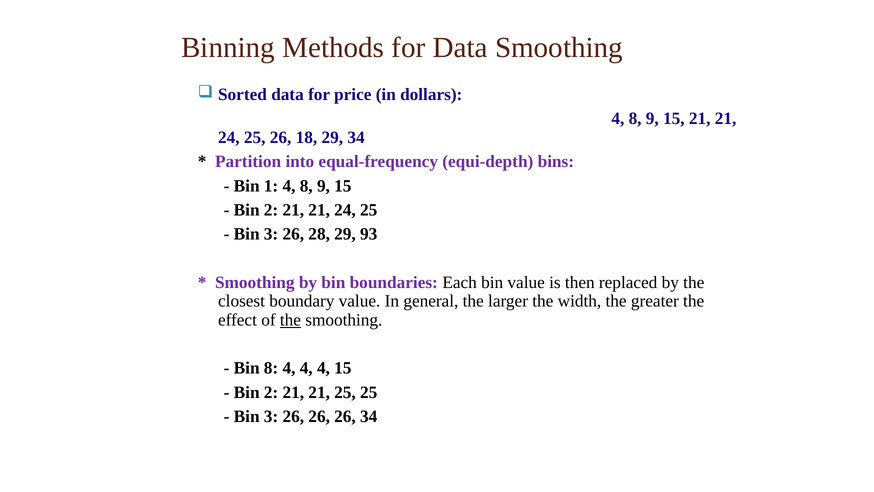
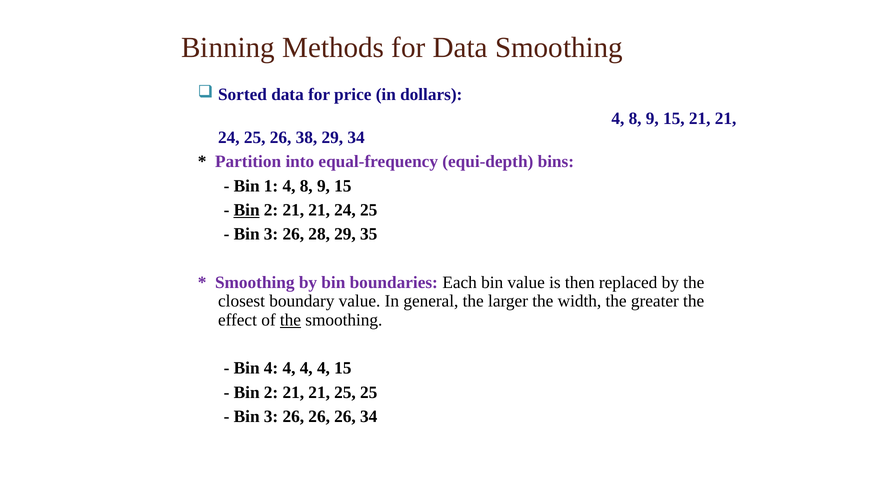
18: 18 -> 38 (306, 137)
Bin underline: none -> present (247, 210)
93: 93 -> 35 (369, 234)
Bin 8: 8 -> 4 (271, 368)
